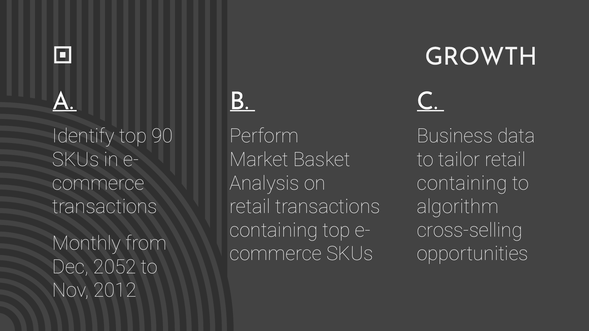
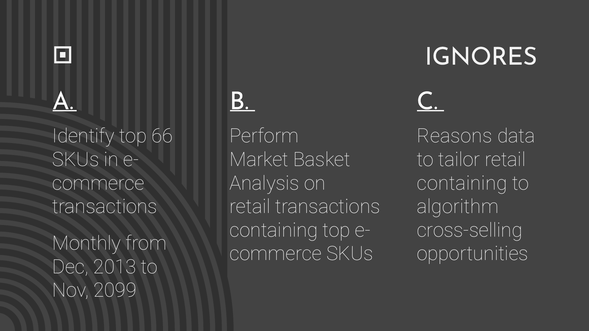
GROWTH: GROWTH -> IGNORES (481, 57)
90: 90 -> 66 (162, 136)
Business: Business -> Reasons (455, 136)
2052: 2052 -> 2013 (115, 267)
2012: 2012 -> 2099 (115, 291)
